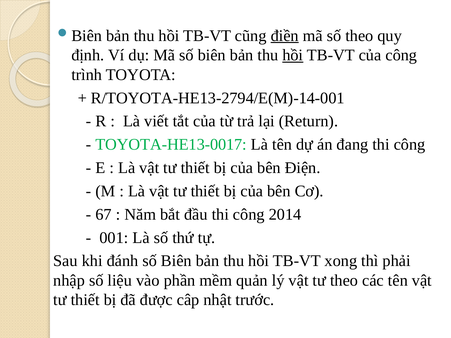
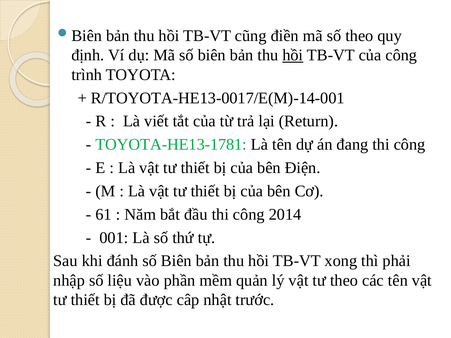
điền underline: present -> none (285, 36)
R/TOYOTA-HE13-2794/E(M)-14-001: R/TOYOTA-HE13-2794/E(M)-14-001 -> R/TOYOTA-HE13-0017/E(M)-14-001 (218, 98)
TOYOTA-HE13-0017: TOYOTA-HE13-0017 -> TOYOTA-HE13-1781 (171, 145)
67: 67 -> 61 (104, 215)
